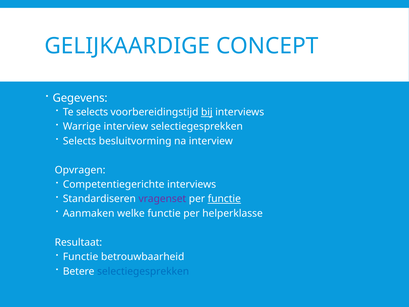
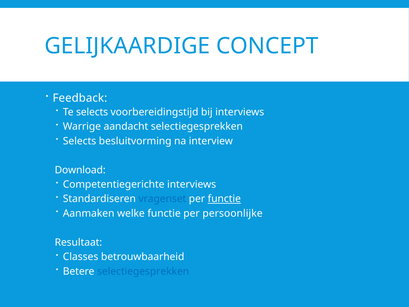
Gegevens: Gegevens -> Feedback (80, 98)
bij underline: present -> none (207, 112)
Warrige interview: interview -> aandacht (126, 127)
Opvragen: Opvragen -> Download (80, 170)
vragenset colour: purple -> blue (162, 199)
helperklasse: helperklasse -> persoonlijke (233, 213)
Functie: Functie -> Classes (81, 257)
